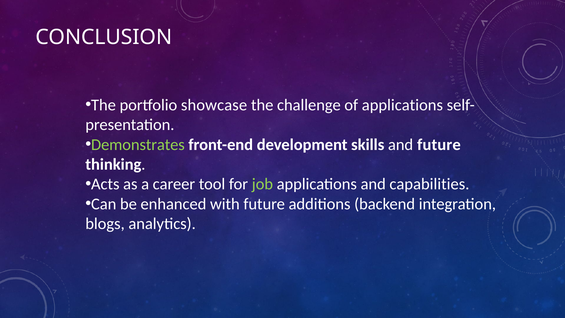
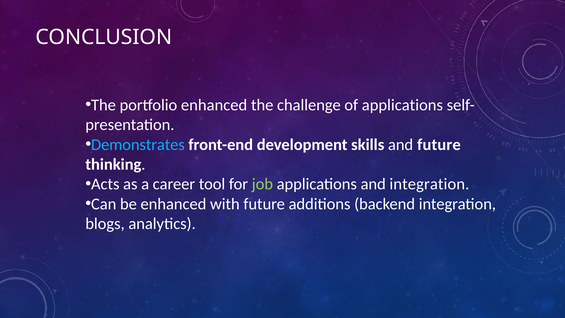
portfolio showcase: showcase -> enhanced (214, 105)
Demonstrates colour: light green -> light blue (138, 144)
and capabilities: capabilities -> integration (429, 184)
